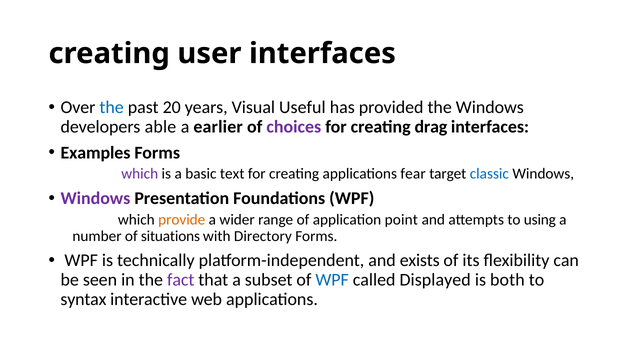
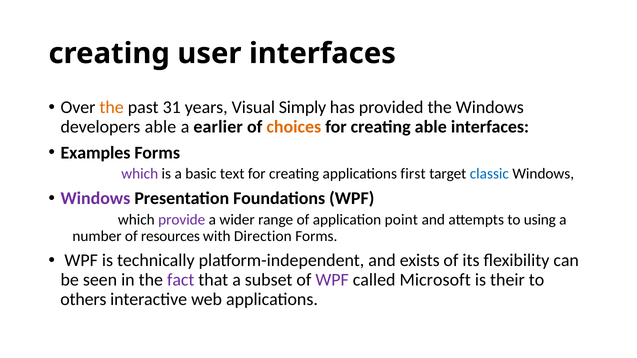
the colour: blue -> orange (112, 107)
20: 20 -> 31 (172, 107)
Useful: Useful -> Simply (302, 107)
choices colour: purple -> orange (294, 127)
creating drag: drag -> able (431, 127)
fear: fear -> first (413, 174)
provide colour: orange -> purple (182, 220)
situations: situations -> resources (170, 236)
Directory: Directory -> Direction (263, 236)
WPF colour: blue -> purple (332, 280)
Displayed: Displayed -> Microsoft (435, 280)
both: both -> their (507, 280)
syntax: syntax -> others (83, 300)
